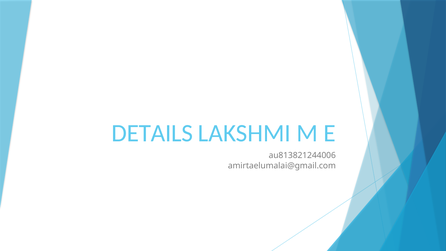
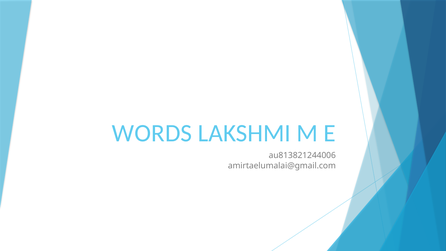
DETAILS: DETAILS -> WORDS (152, 133)
